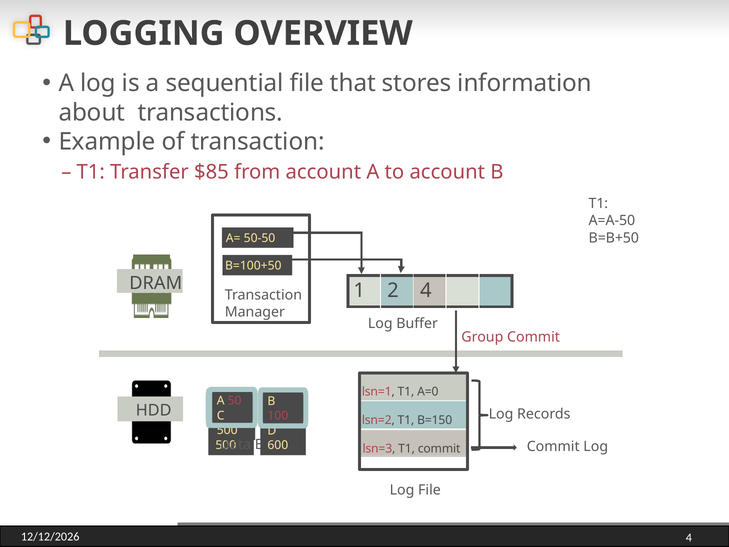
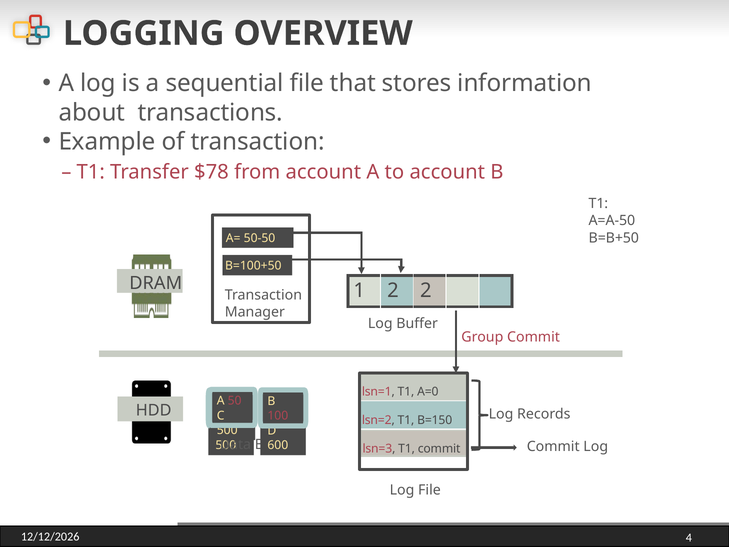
$85: $85 -> $78 (211, 172)
2 4: 4 -> 2 (426, 290)
